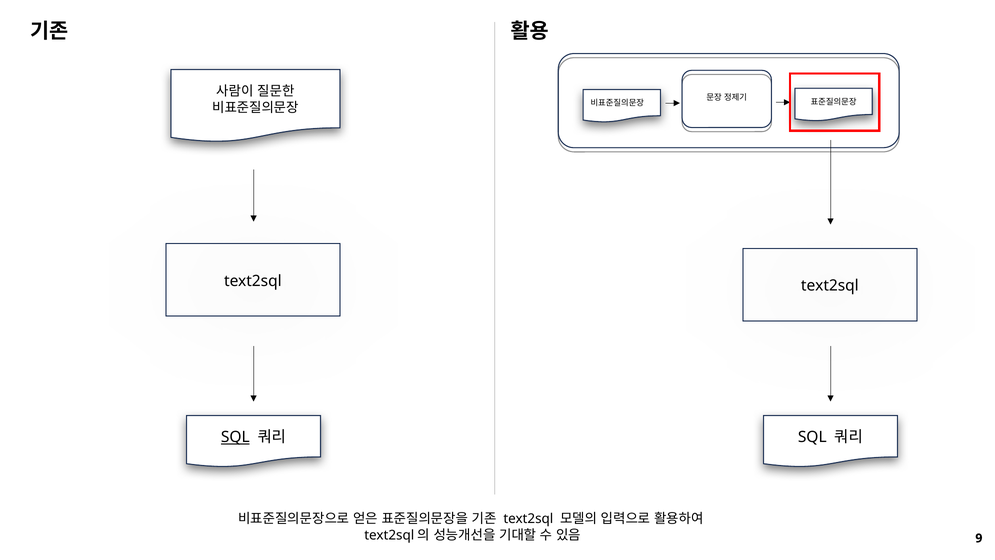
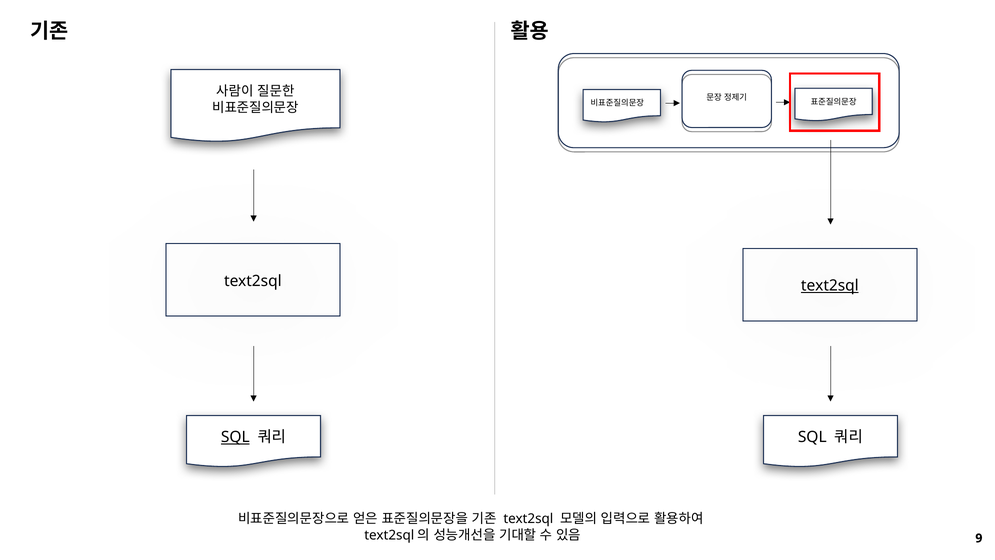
text2sql underline: none -> present (830, 286)
